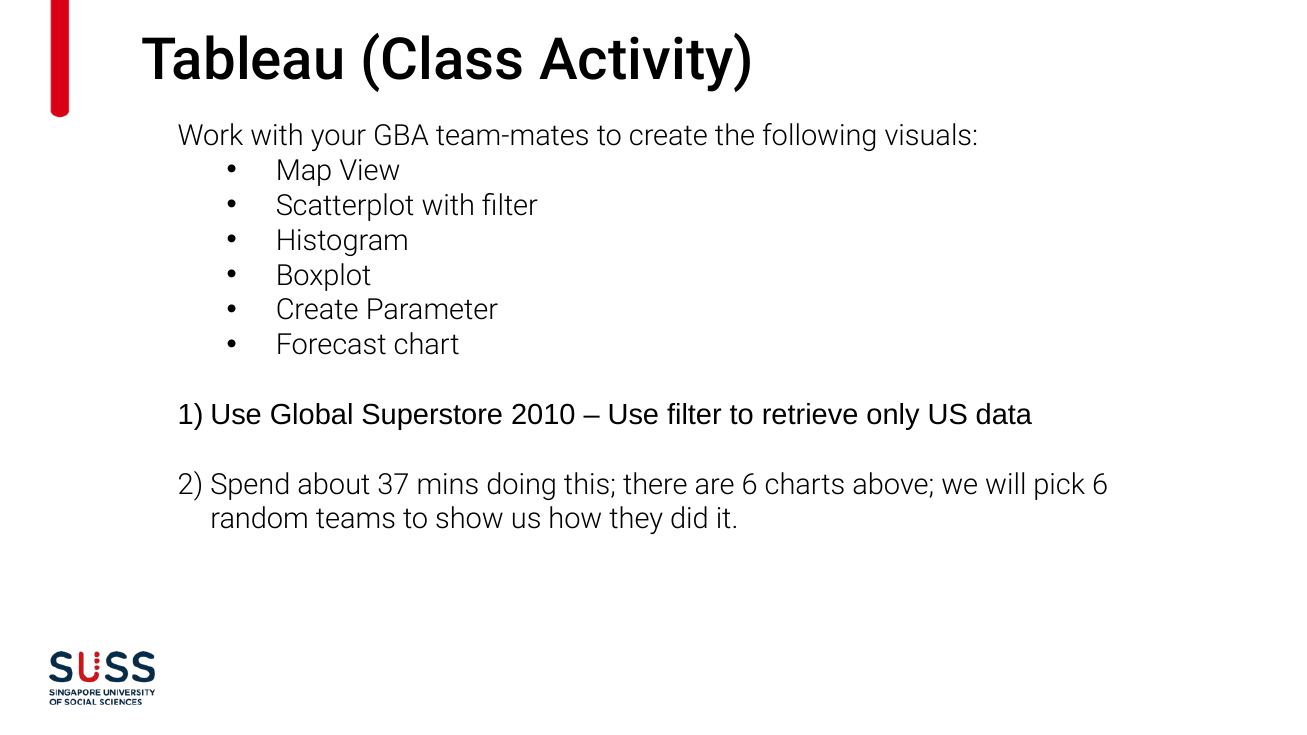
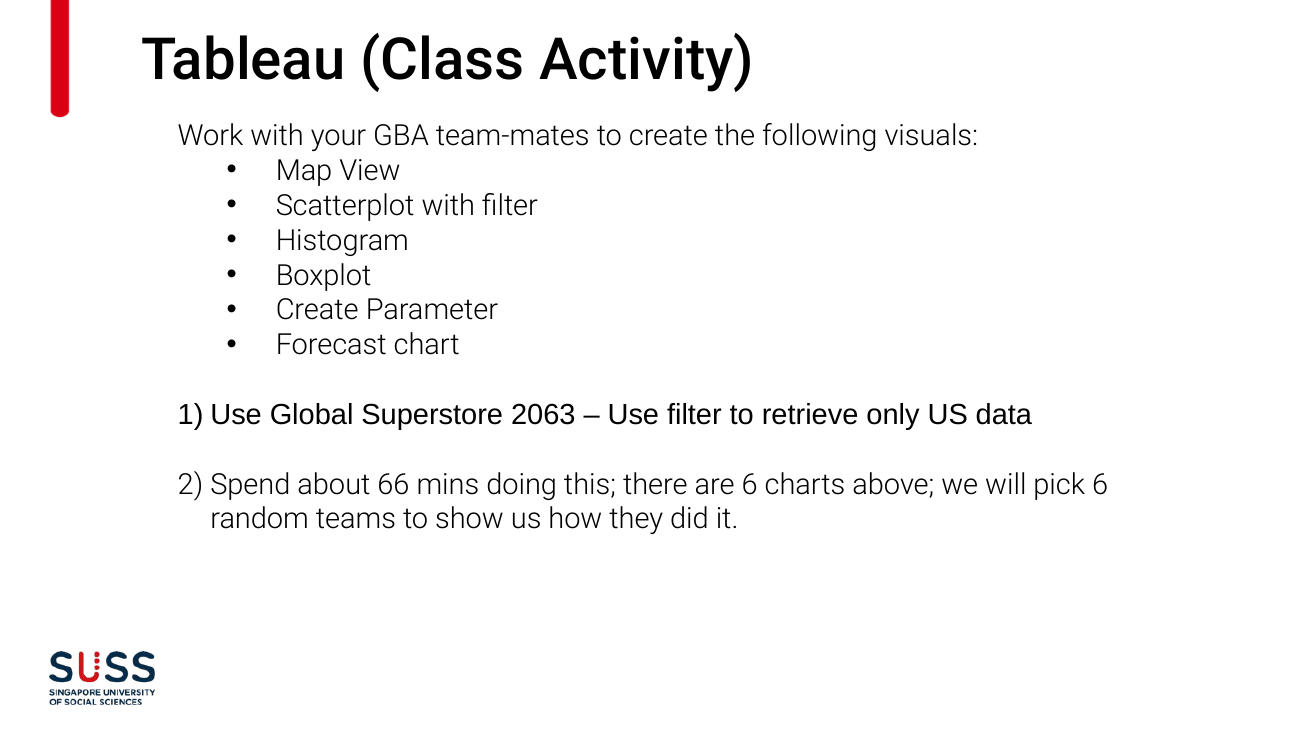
2010: 2010 -> 2063 (543, 415)
37: 37 -> 66 (393, 485)
